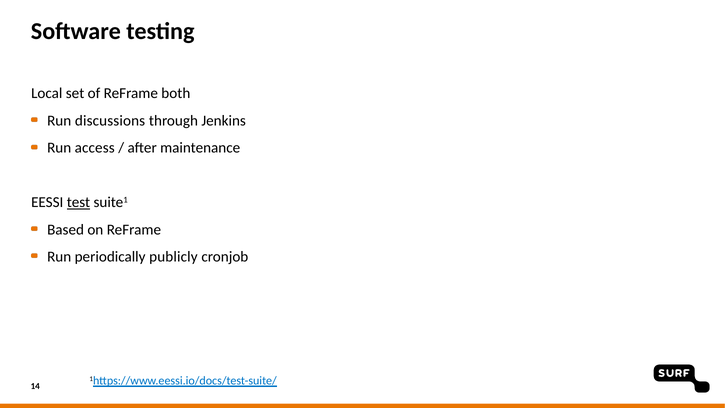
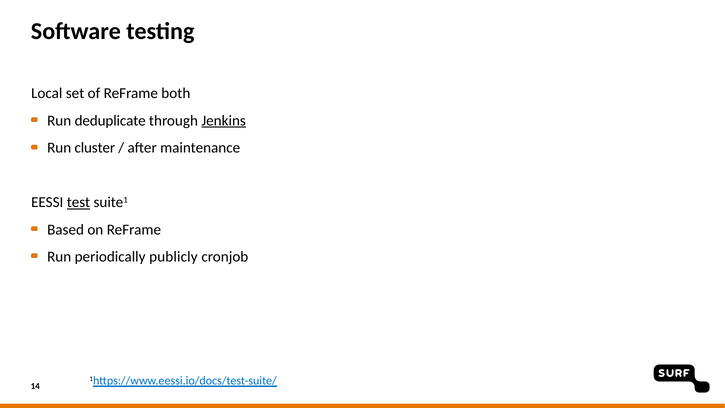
discussions: discussions -> deduplicate (110, 121)
Jenkins underline: none -> present (224, 121)
access: access -> cluster (95, 148)
